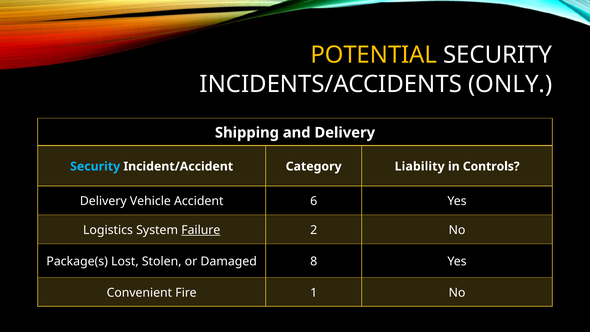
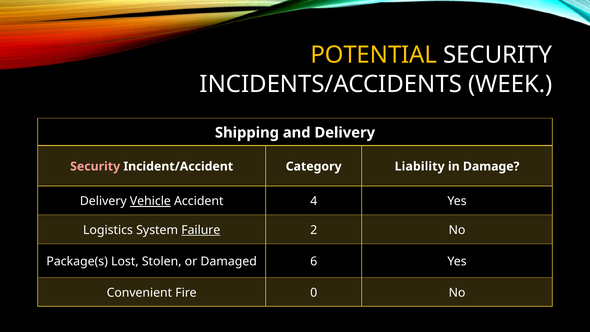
ONLY: ONLY -> WEEK (510, 84)
Security colour: light blue -> pink (95, 166)
Controls: Controls -> Damage (491, 166)
Vehicle underline: none -> present (150, 201)
6: 6 -> 4 (314, 201)
8: 8 -> 6 (314, 261)
1: 1 -> 0 (314, 293)
